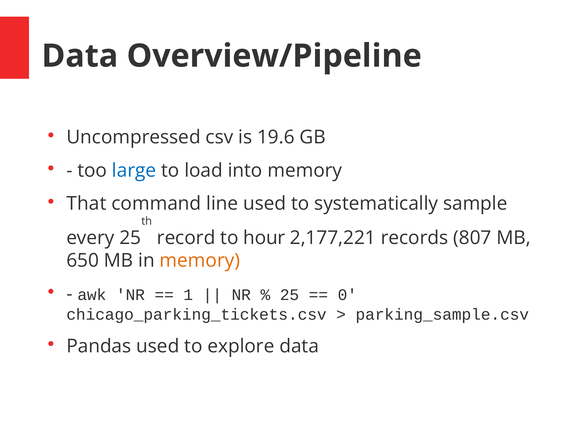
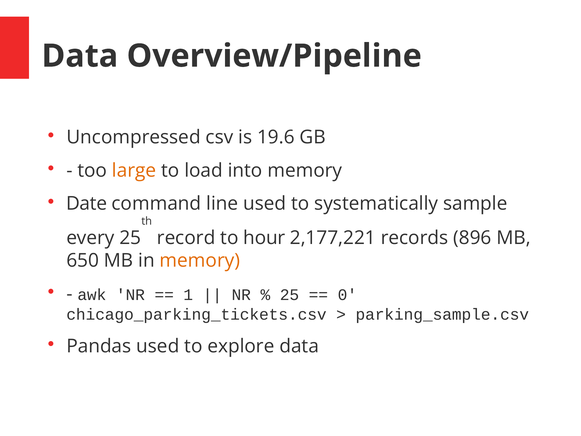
large colour: blue -> orange (134, 170)
That: That -> Date (87, 204)
807: 807 -> 896 (472, 238)
